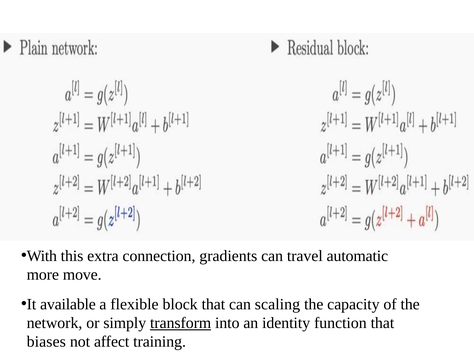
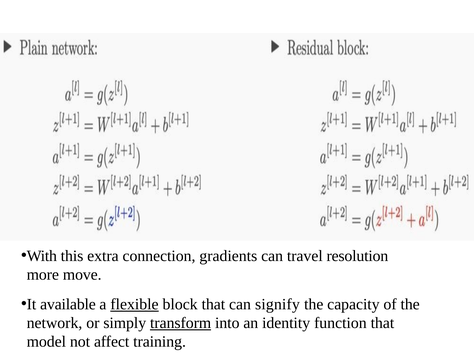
automatic: automatic -> resolution (357, 256)
flexible underline: none -> present (134, 305)
scaling: scaling -> signify (277, 305)
biases: biases -> model (46, 342)
